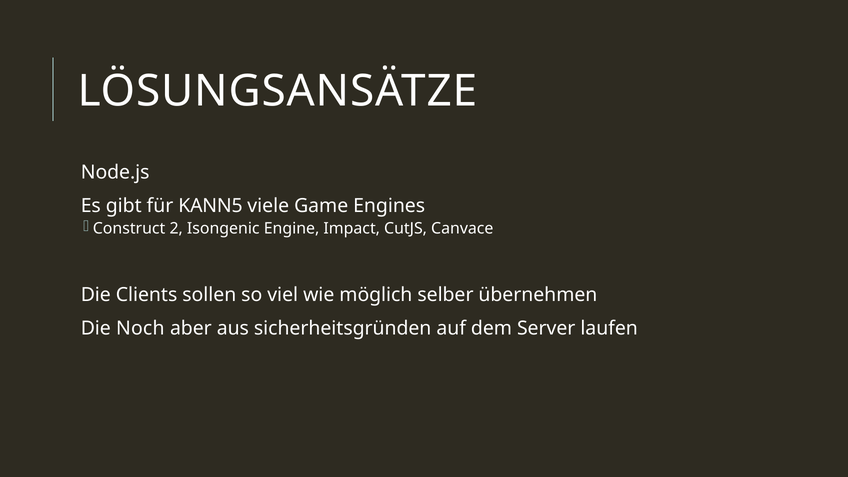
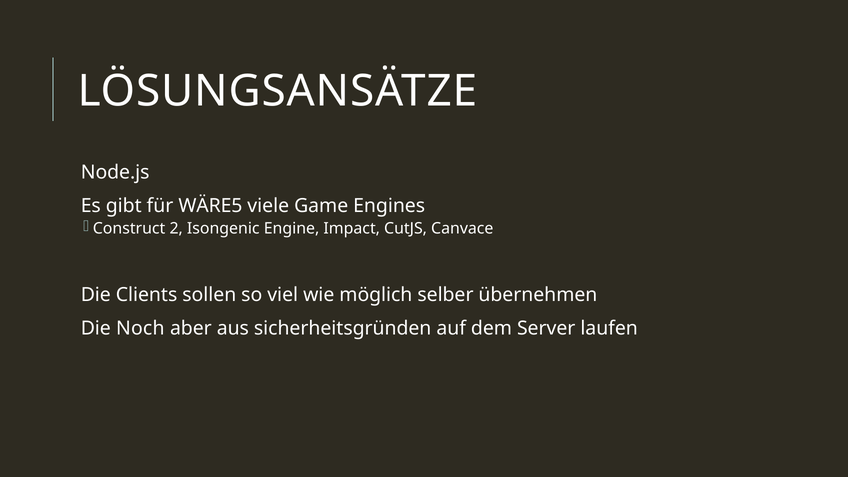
KANN5: KANN5 -> WÄRE5 (210, 206)
